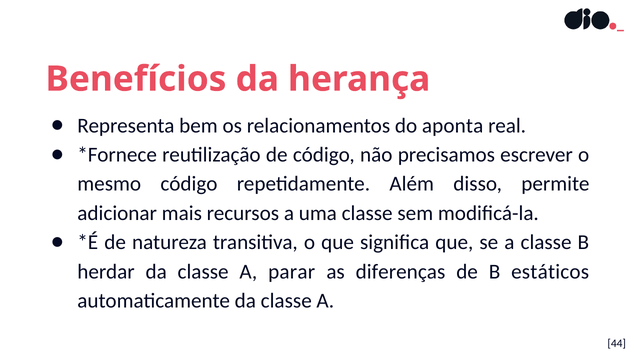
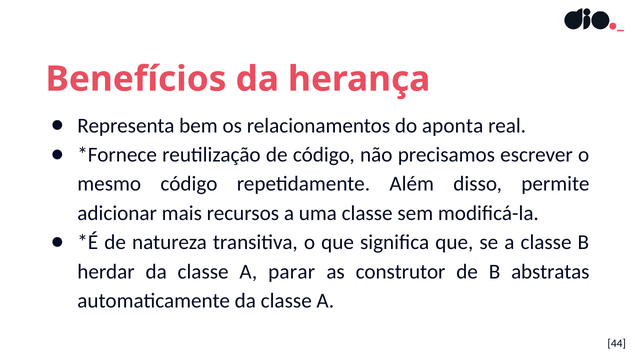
diferenças: diferenças -> construtor (401, 272)
estáticos: estáticos -> abstratas (550, 272)
